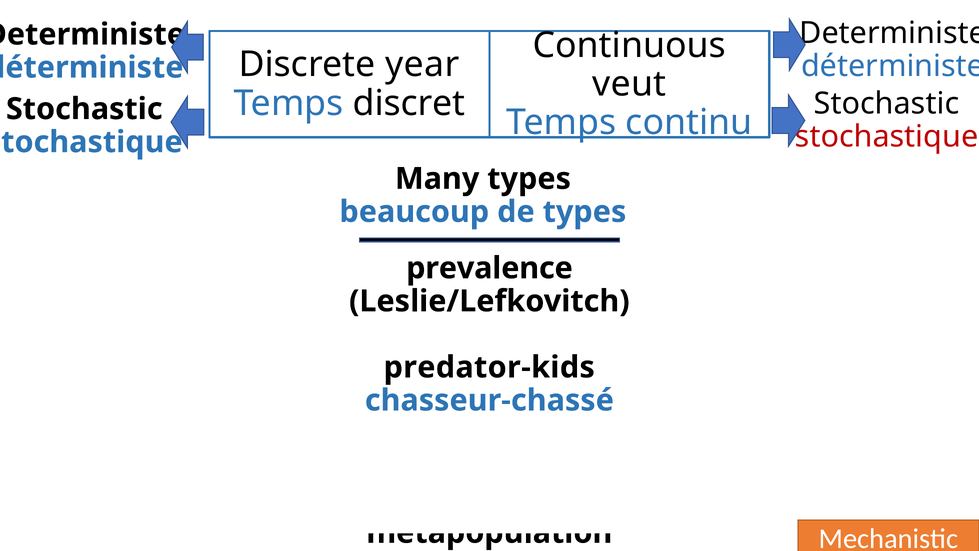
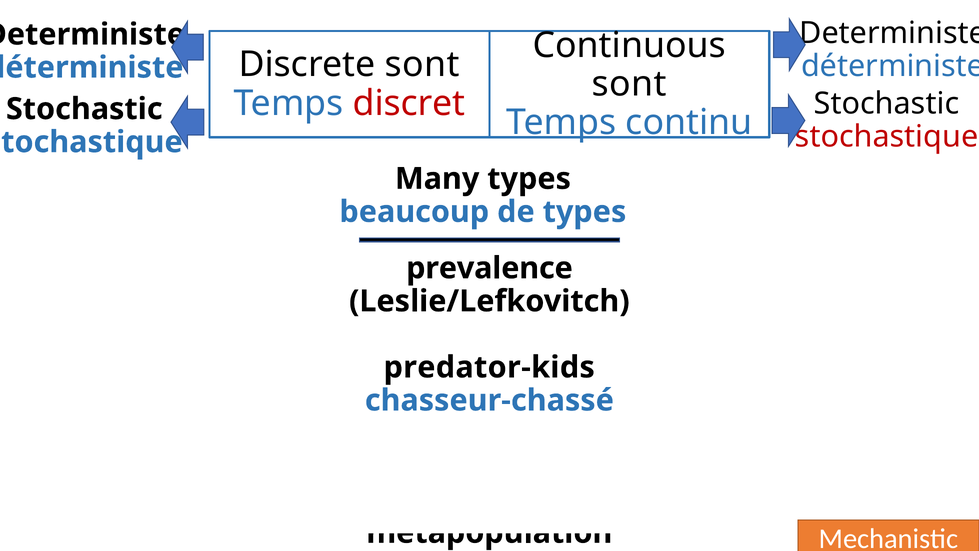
Discrete year: year -> sont (422, 65)
veut: veut -> sont (629, 84)
discret colour: black -> red (409, 103)
